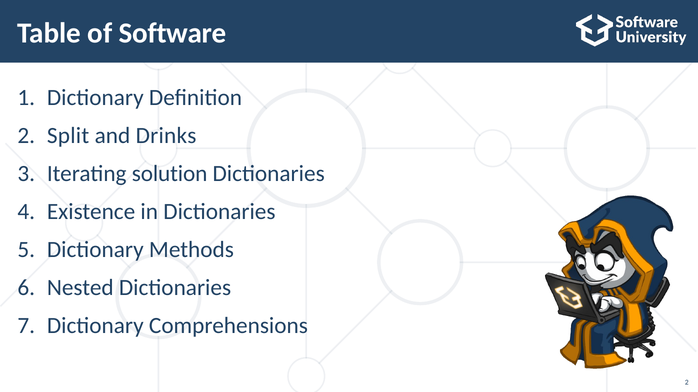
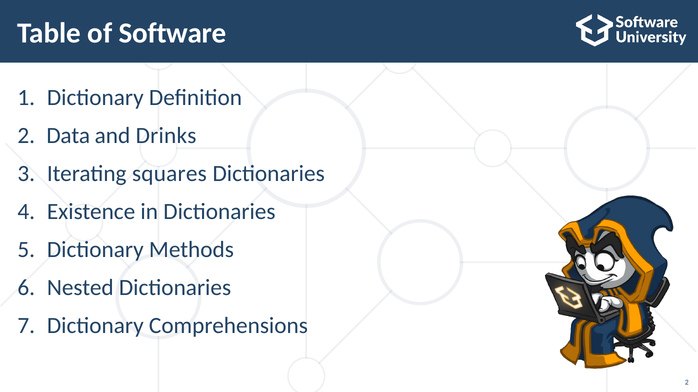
Split: Split -> Data (68, 136)
solution: solution -> squares (169, 174)
